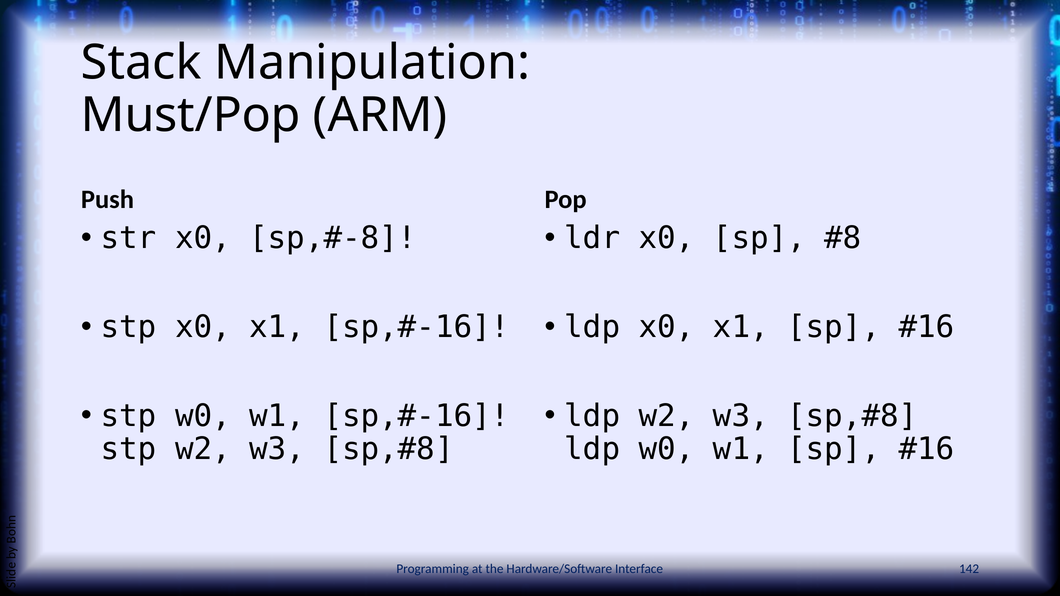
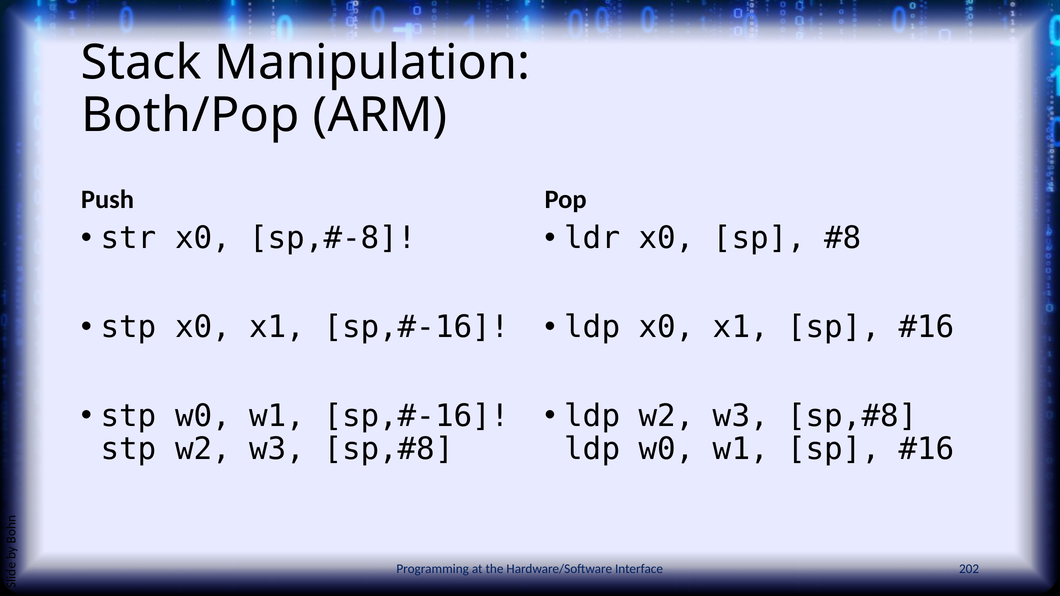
Must/Pop: Must/Pop -> Both/Pop (190, 115)
142: 142 -> 202 (969, 569)
